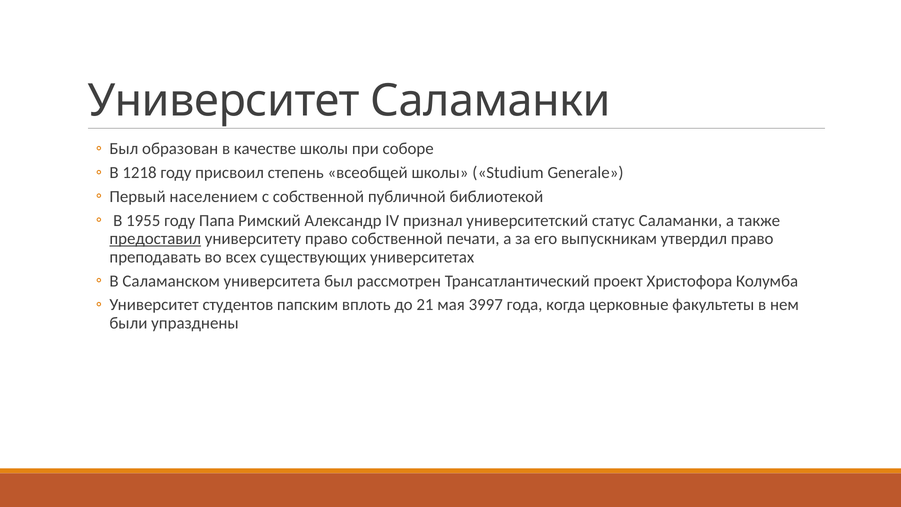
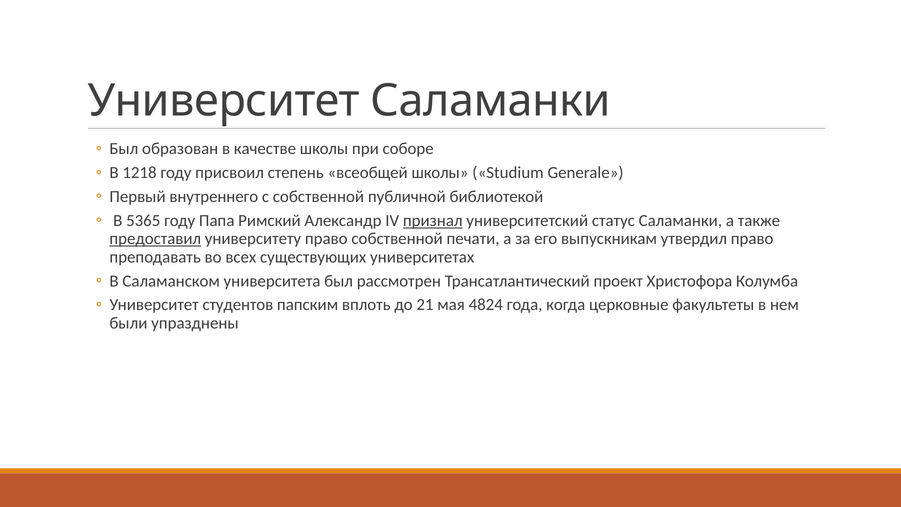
населением: населением -> внутреннего (214, 197)
1955: 1955 -> 5365 (143, 220)
признал underline: none -> present (433, 220)
3997: 3997 -> 4824 (486, 305)
